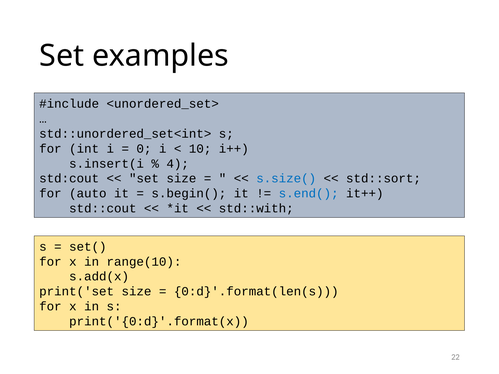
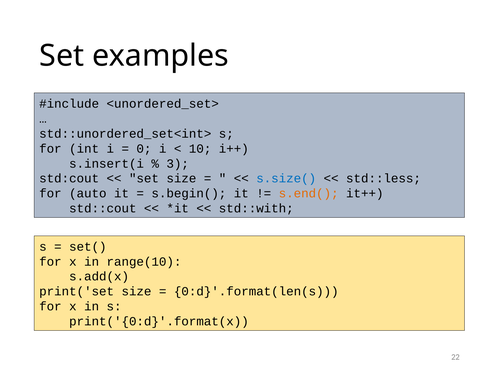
4: 4 -> 3 (178, 164)
std::sort: std::sort -> std::less (384, 179)
s.end( colour: blue -> orange (309, 194)
